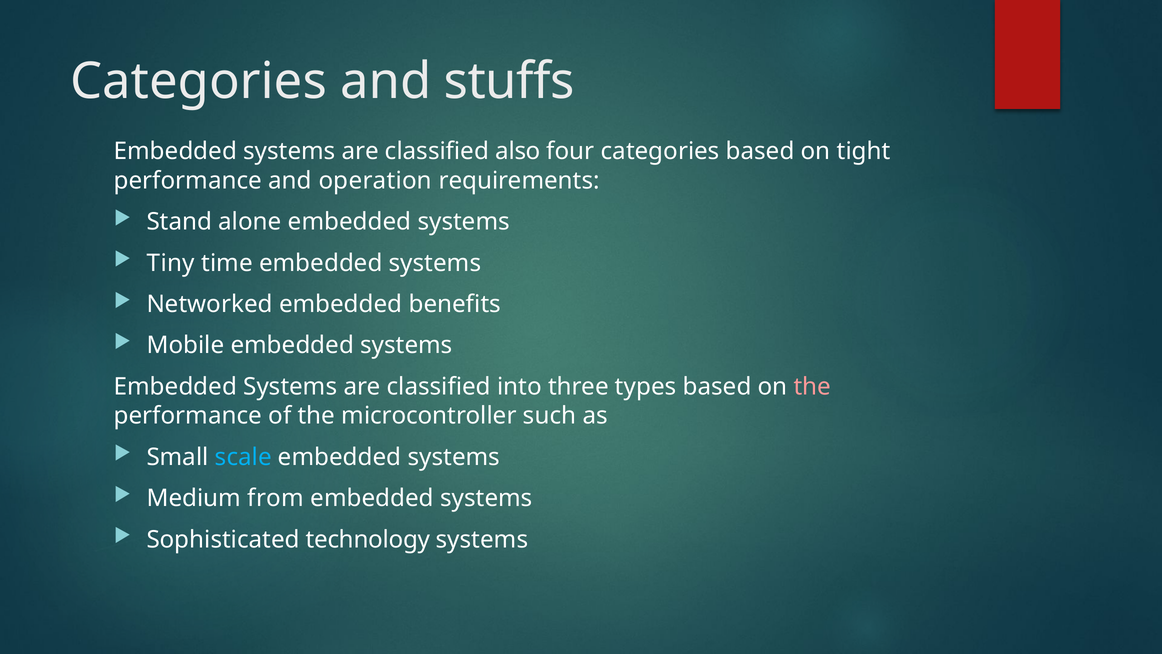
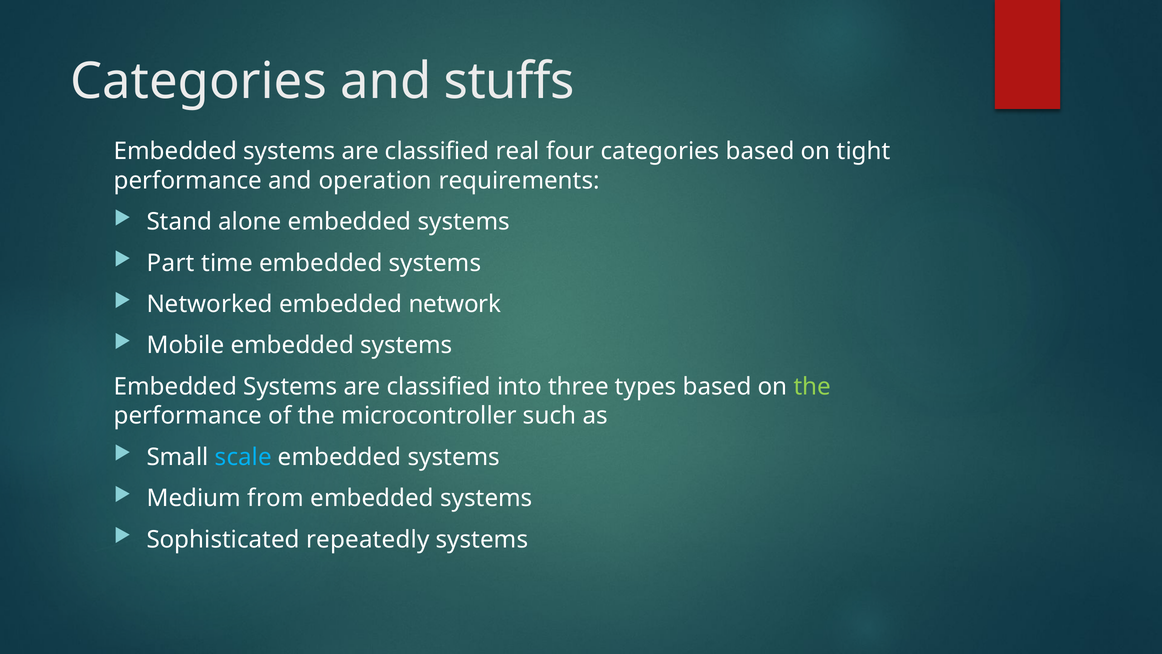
also: also -> real (518, 151)
Tiny: Tiny -> Part (171, 263)
benefits: benefits -> network (455, 304)
the colour: pink -> light green (812, 386)
technology: technology -> repeatedly (368, 539)
